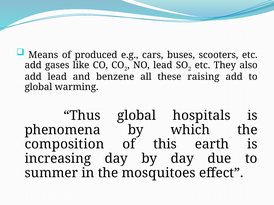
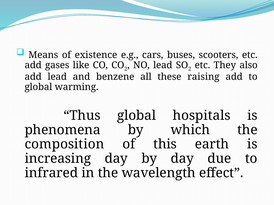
produced: produced -> existence (96, 55)
summer: summer -> infrared (51, 173)
mosquitoes: mosquitoes -> wavelength (159, 173)
